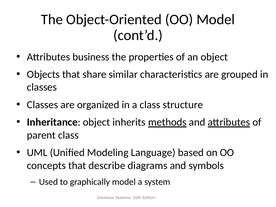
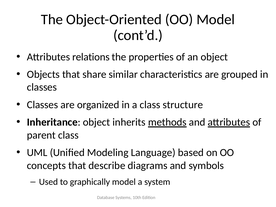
business: business -> relations (91, 57)
